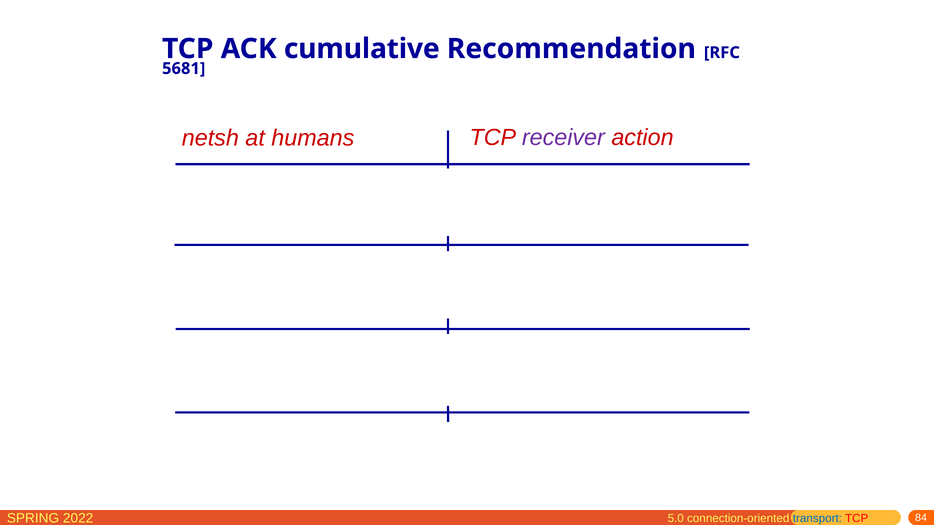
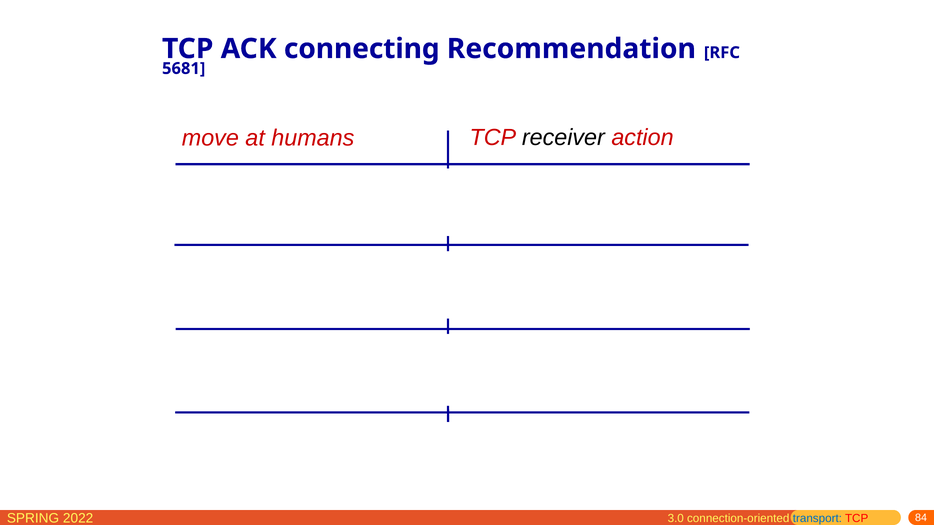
ACK cumulative: cumulative -> connecting (362, 49)
receiver colour: purple -> black (563, 137)
netsh: netsh -> move (210, 138)
5.0: 5.0 -> 3.0 (676, 519)
